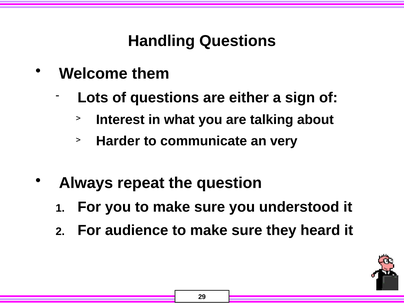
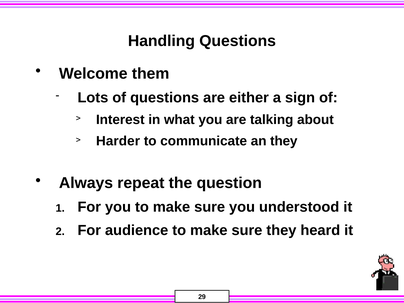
an very: very -> they (284, 141)
